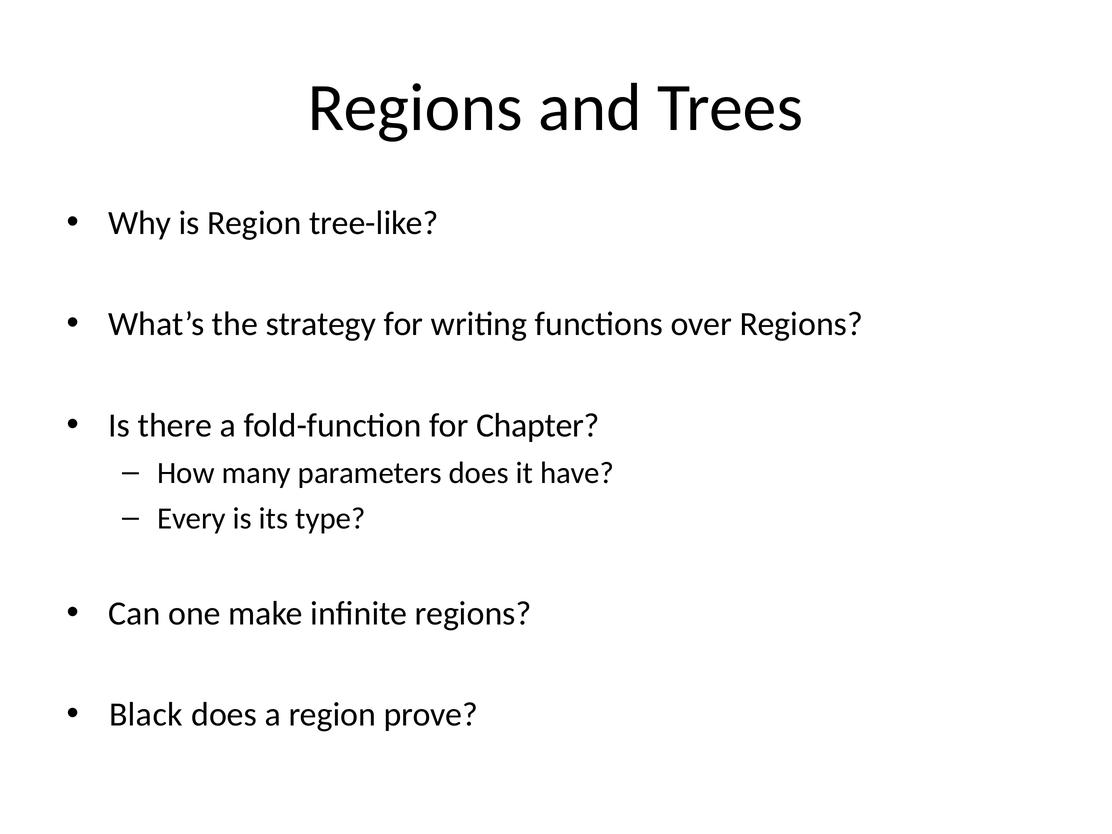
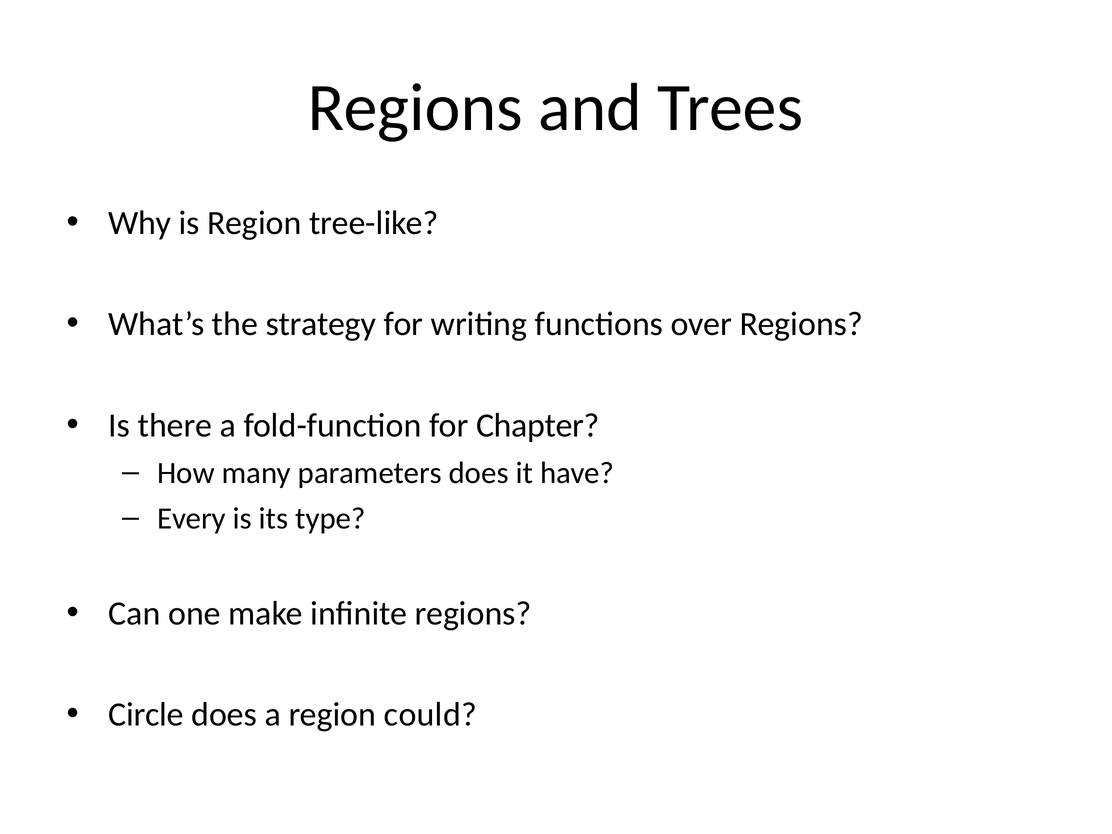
Black: Black -> Circle (146, 715)
prove: prove -> could (430, 715)
